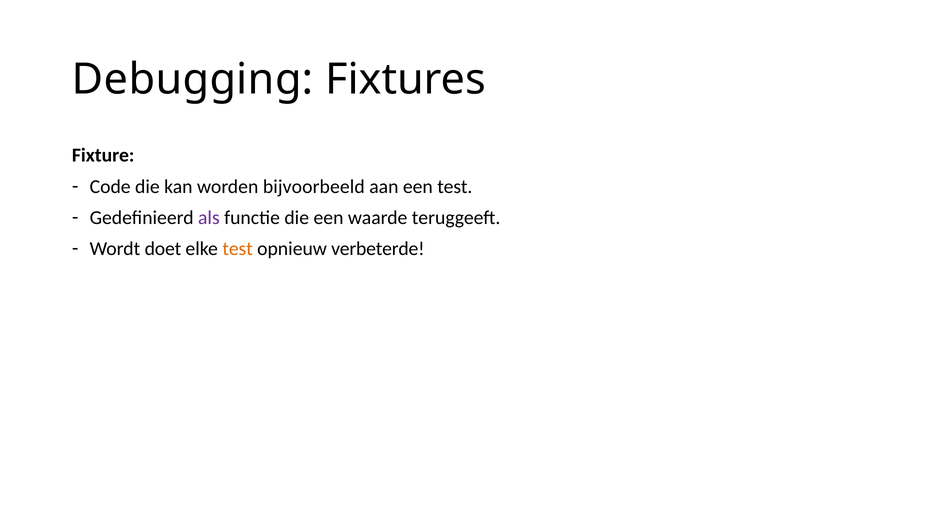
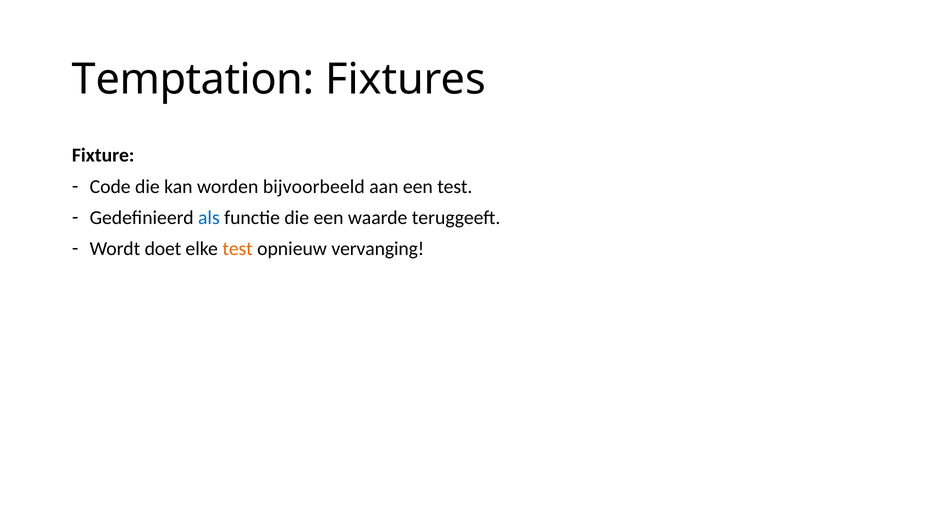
Debugging: Debugging -> Temptation (193, 79)
als colour: purple -> blue (209, 218)
verbeterde: verbeterde -> vervanging (378, 249)
